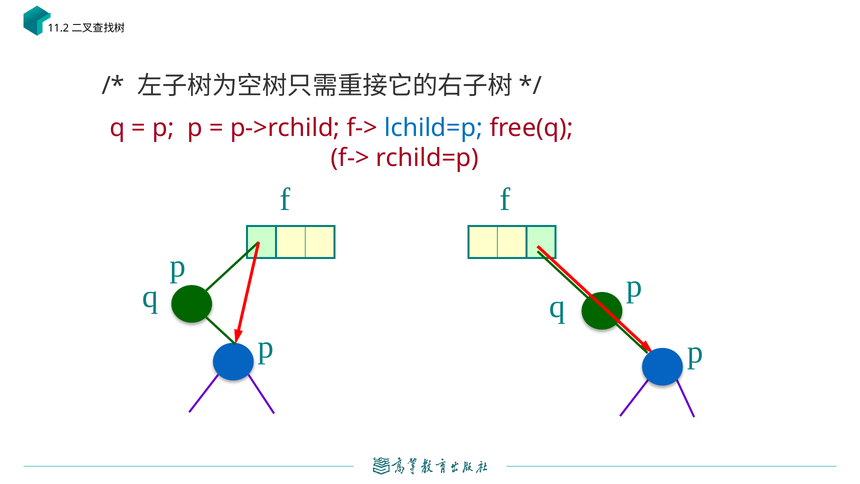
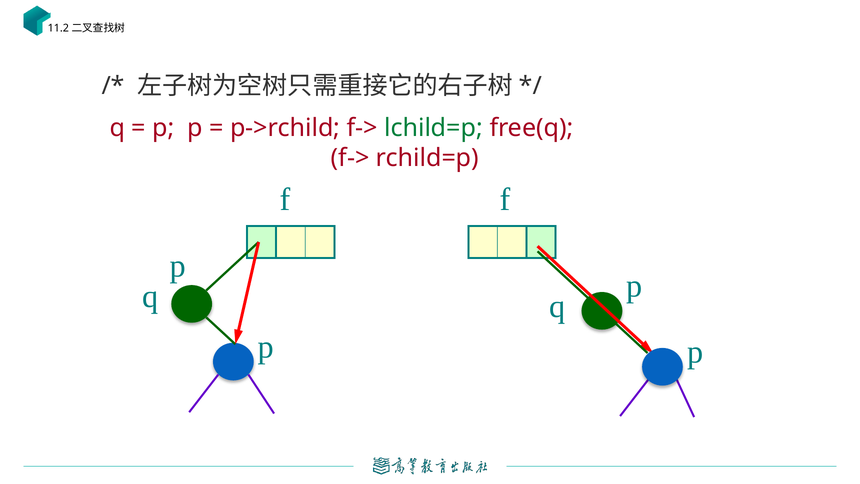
lchild=p colour: blue -> green (434, 128)
